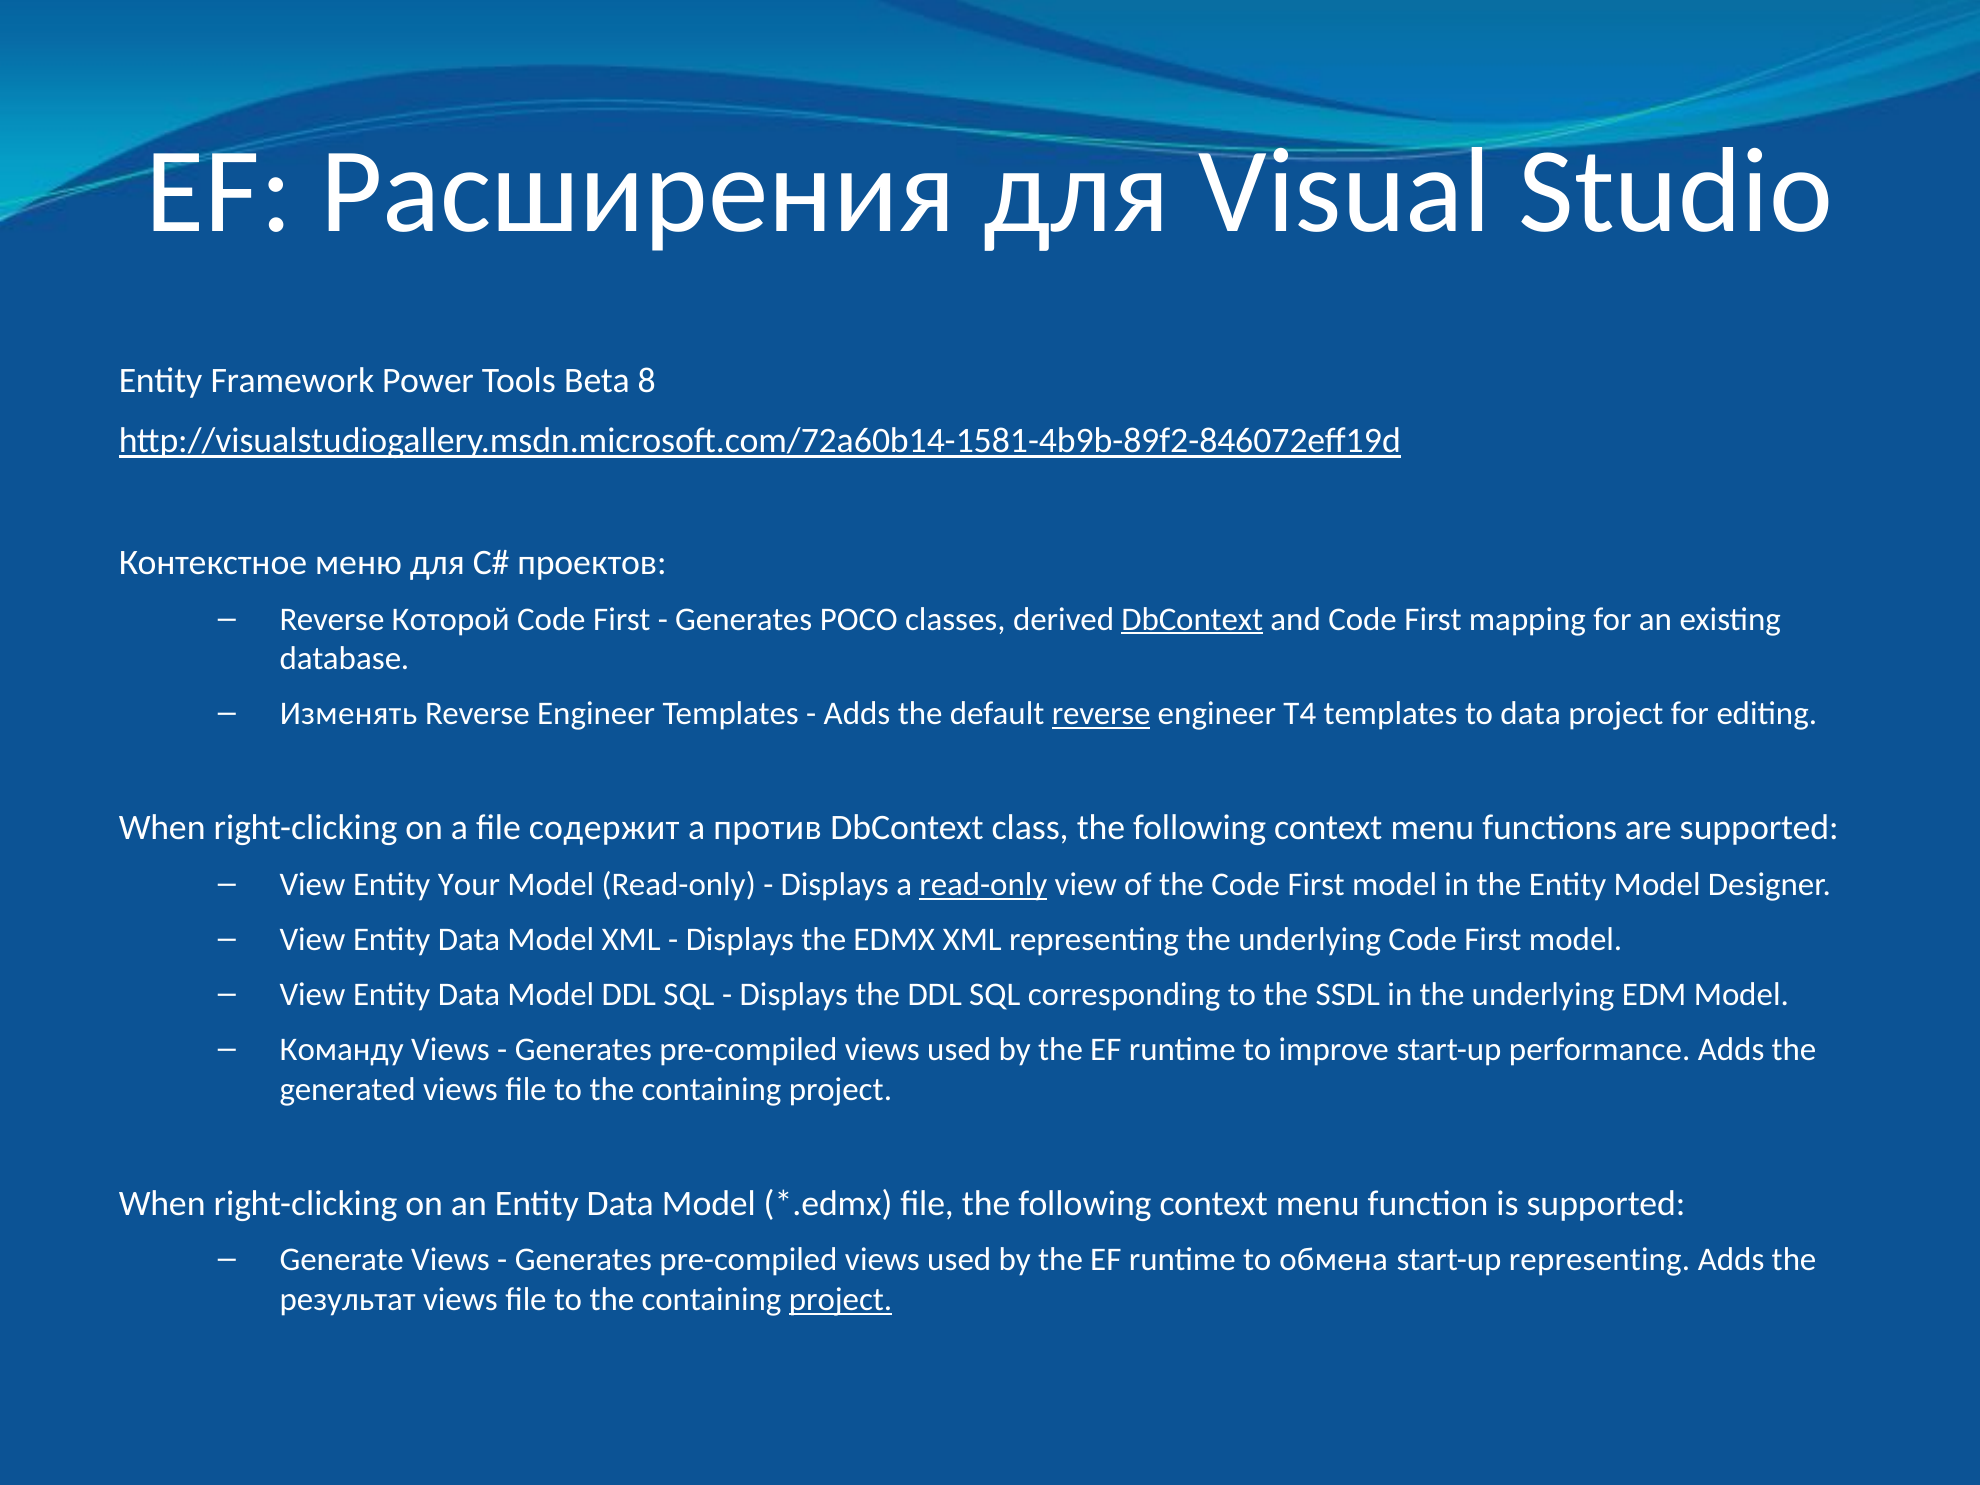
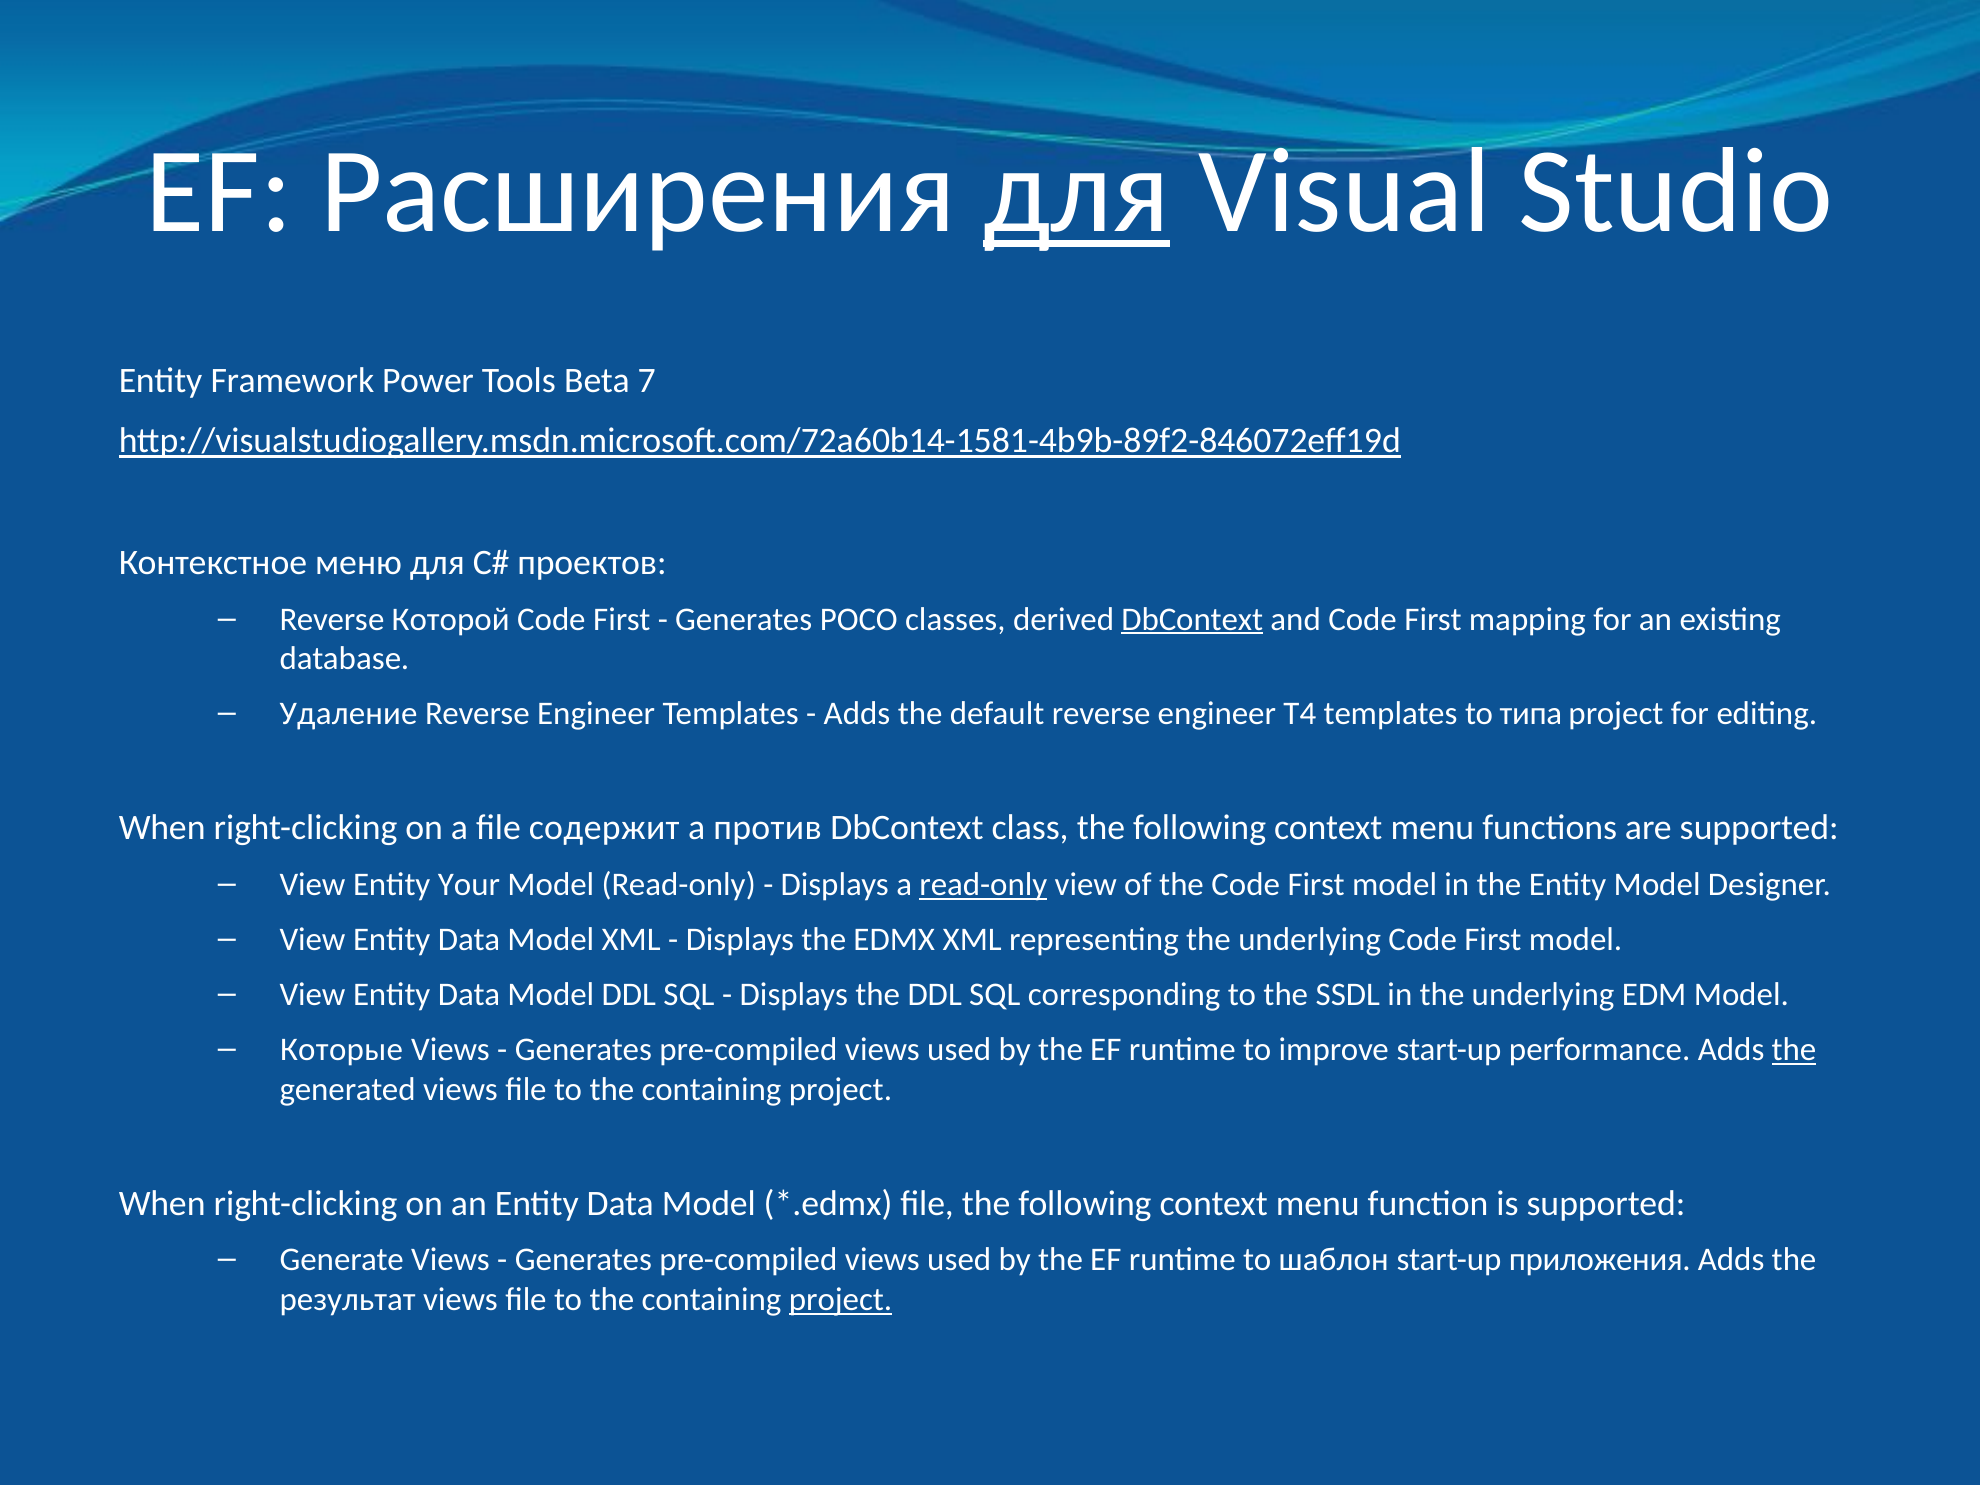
для underline: none -> present (1077, 192)
8: 8 -> 7 (647, 380)
Изменять: Изменять -> Удаление (349, 714)
reverse underline: present -> none (1101, 714)
to data: data -> типа (1531, 714)
Команду: Команду -> Которые (342, 1050)
the underline: none -> present (1794, 1050)
обмена: обмена -> шаблон (1334, 1260)
start-up representing: representing -> приложения (1600, 1260)
